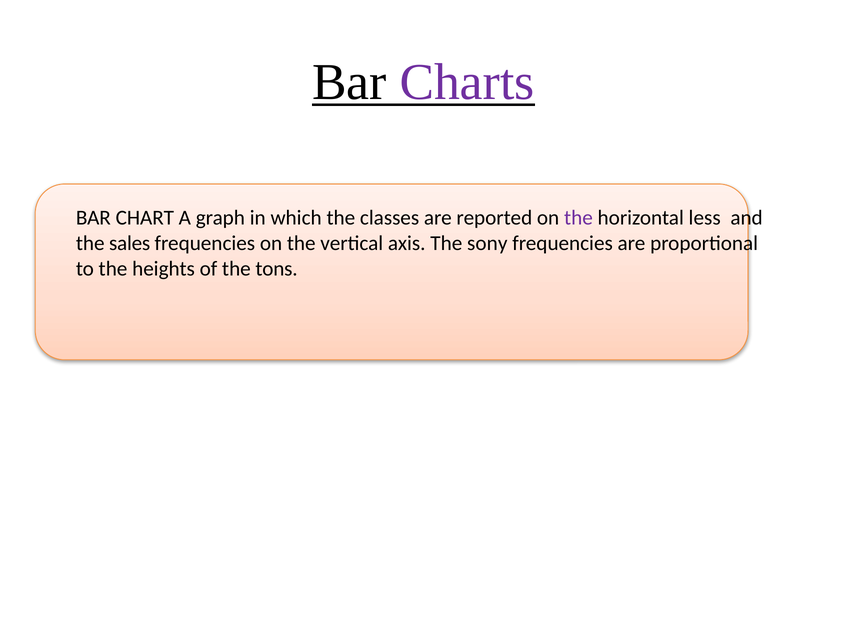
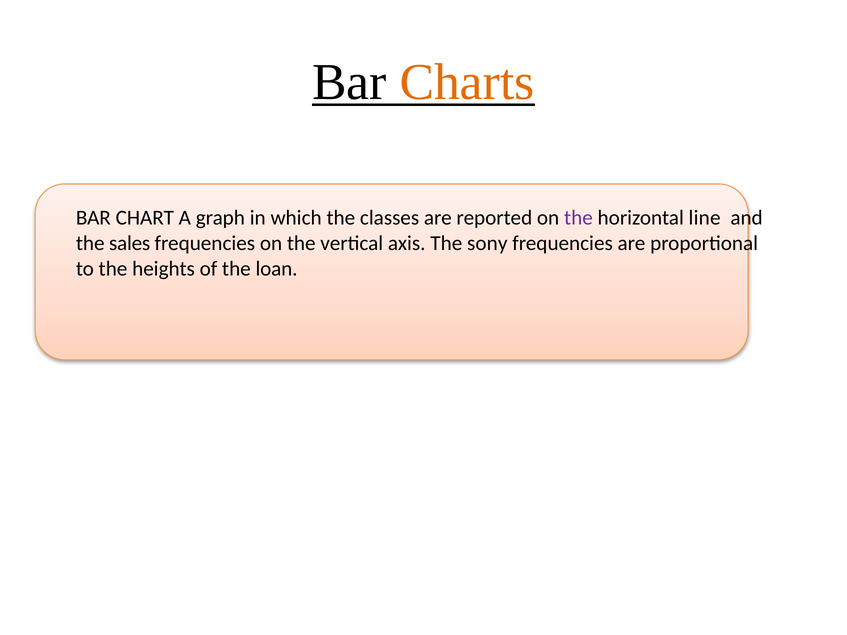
Charts colour: purple -> orange (467, 82)
less: less -> line (705, 218)
tons: tons -> loan (277, 269)
